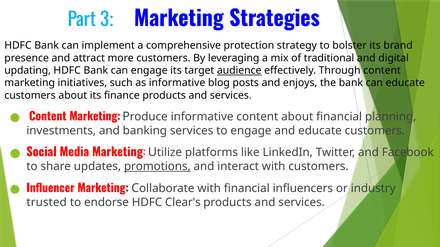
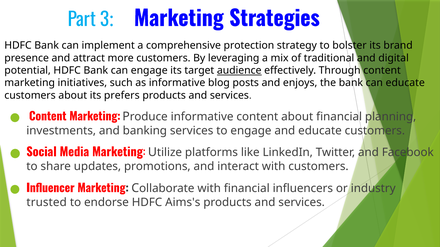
updating: updating -> potential (28, 71)
finance: finance -> prefers (122, 96)
promotions underline: present -> none (157, 167)
Clear's: Clear's -> Aims's (183, 203)
